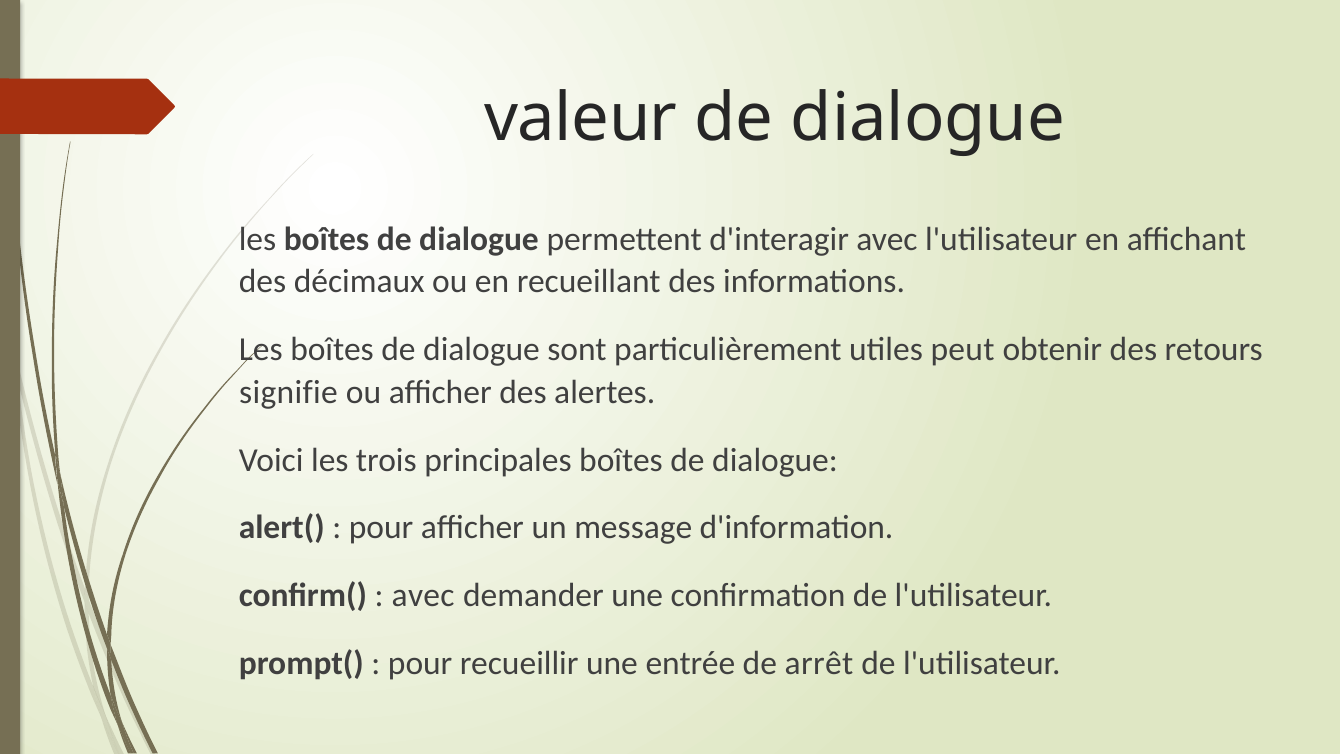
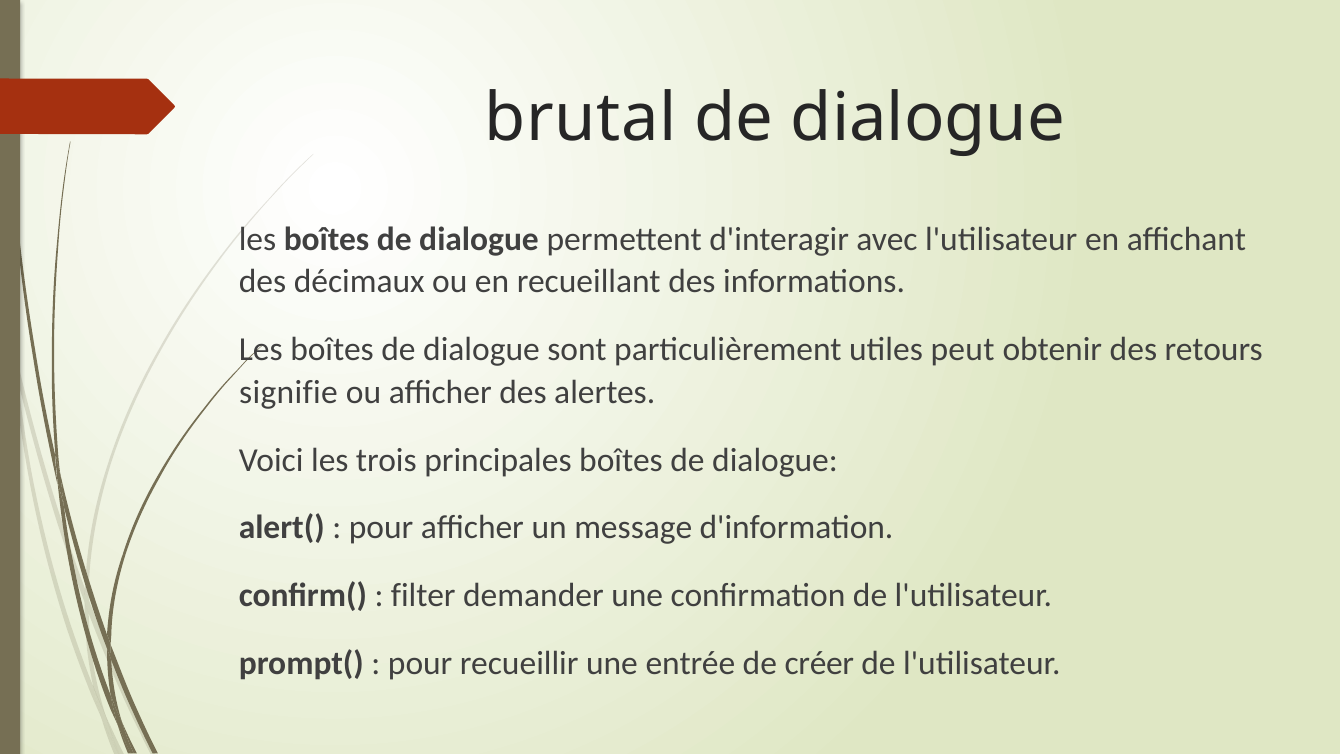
valeur: valeur -> brutal (580, 119)
avec: avec -> filter (423, 595)
arrêt: arrêt -> créer (819, 663)
